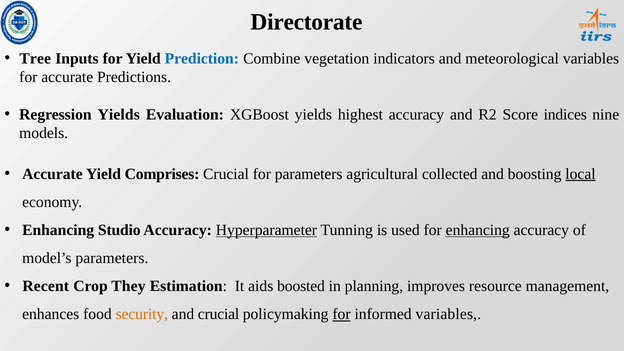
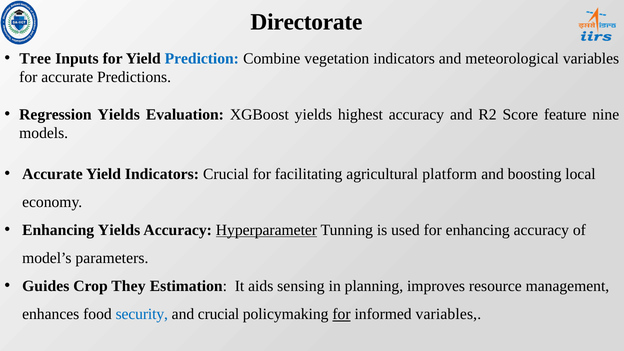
indices: indices -> feature (565, 115)
Yield Comprises: Comprises -> Indicators (162, 174)
for parameters: parameters -> facilitating (309, 174)
collected: collected -> platform (450, 174)
local underline: present -> none (580, 174)
Enhancing Studio: Studio -> Yields (119, 230)
enhancing underline: present -> none (478, 230)
Recent: Recent -> Guides (46, 286)
boosted: boosted -> sensing (301, 286)
security colour: orange -> blue (142, 314)
